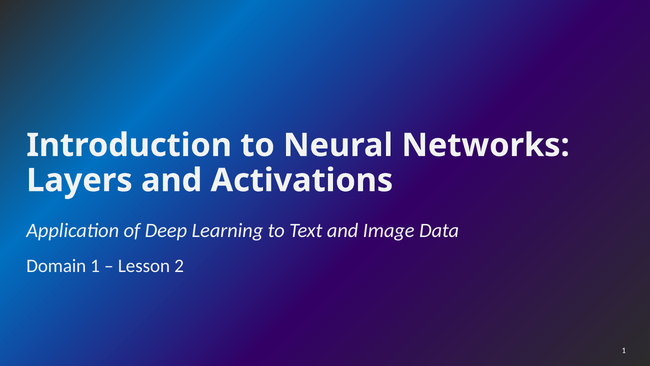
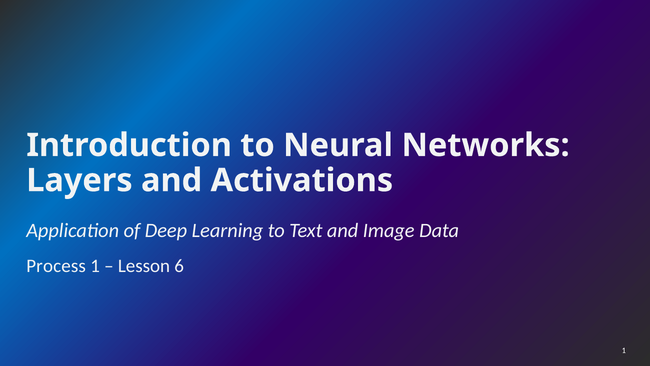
Domain: Domain -> Process (56, 265)
2: 2 -> 6 (179, 265)
